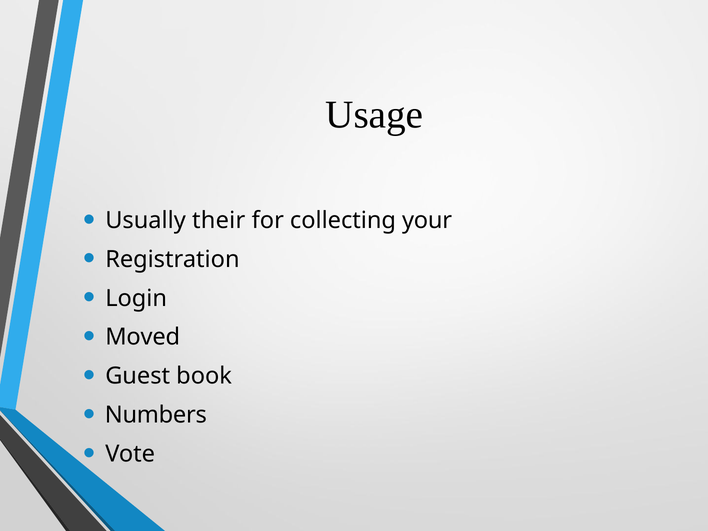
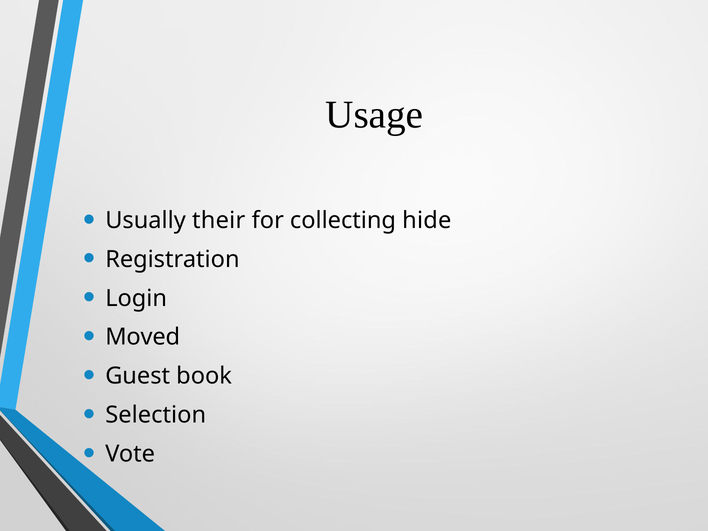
your: your -> hide (427, 220)
Numbers: Numbers -> Selection (156, 415)
